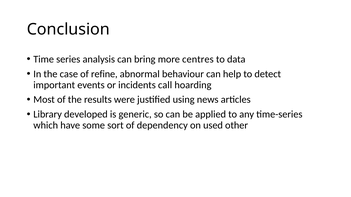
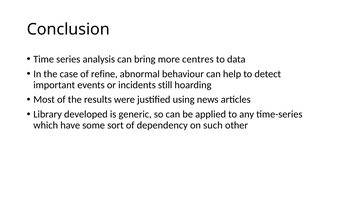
call: call -> still (165, 85)
used: used -> such (213, 126)
